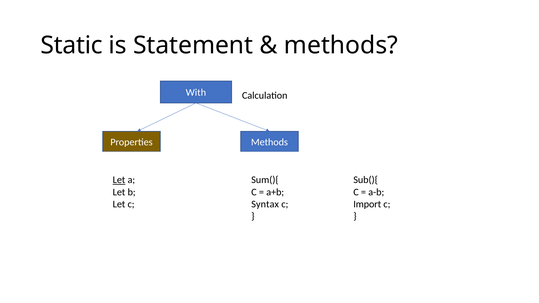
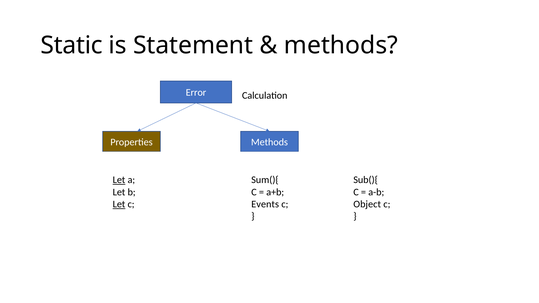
With: With -> Error (196, 93)
Let underline: none -> present (119, 204)
Syntax: Syntax -> Events (265, 204)
Import: Import -> Object (367, 204)
